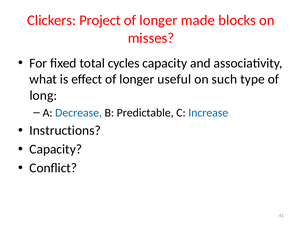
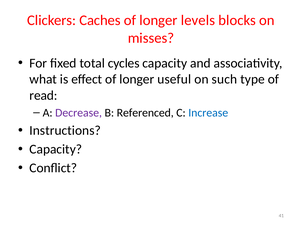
Project: Project -> Caches (100, 20)
made: made -> levels (198, 20)
long: long -> read (43, 96)
Decrease colour: blue -> purple (79, 113)
Predictable: Predictable -> Referenced (145, 113)
